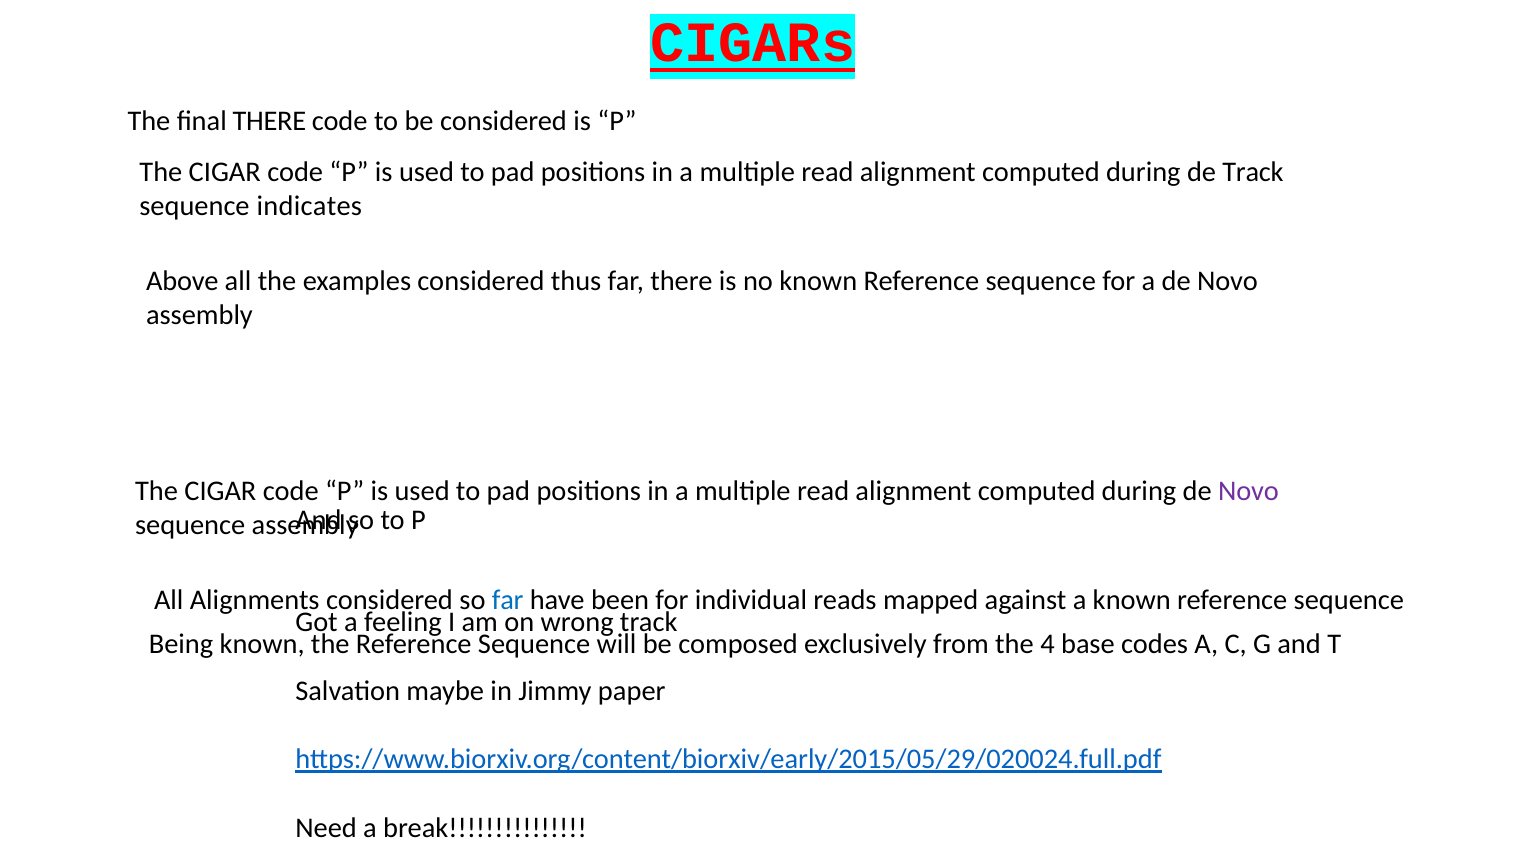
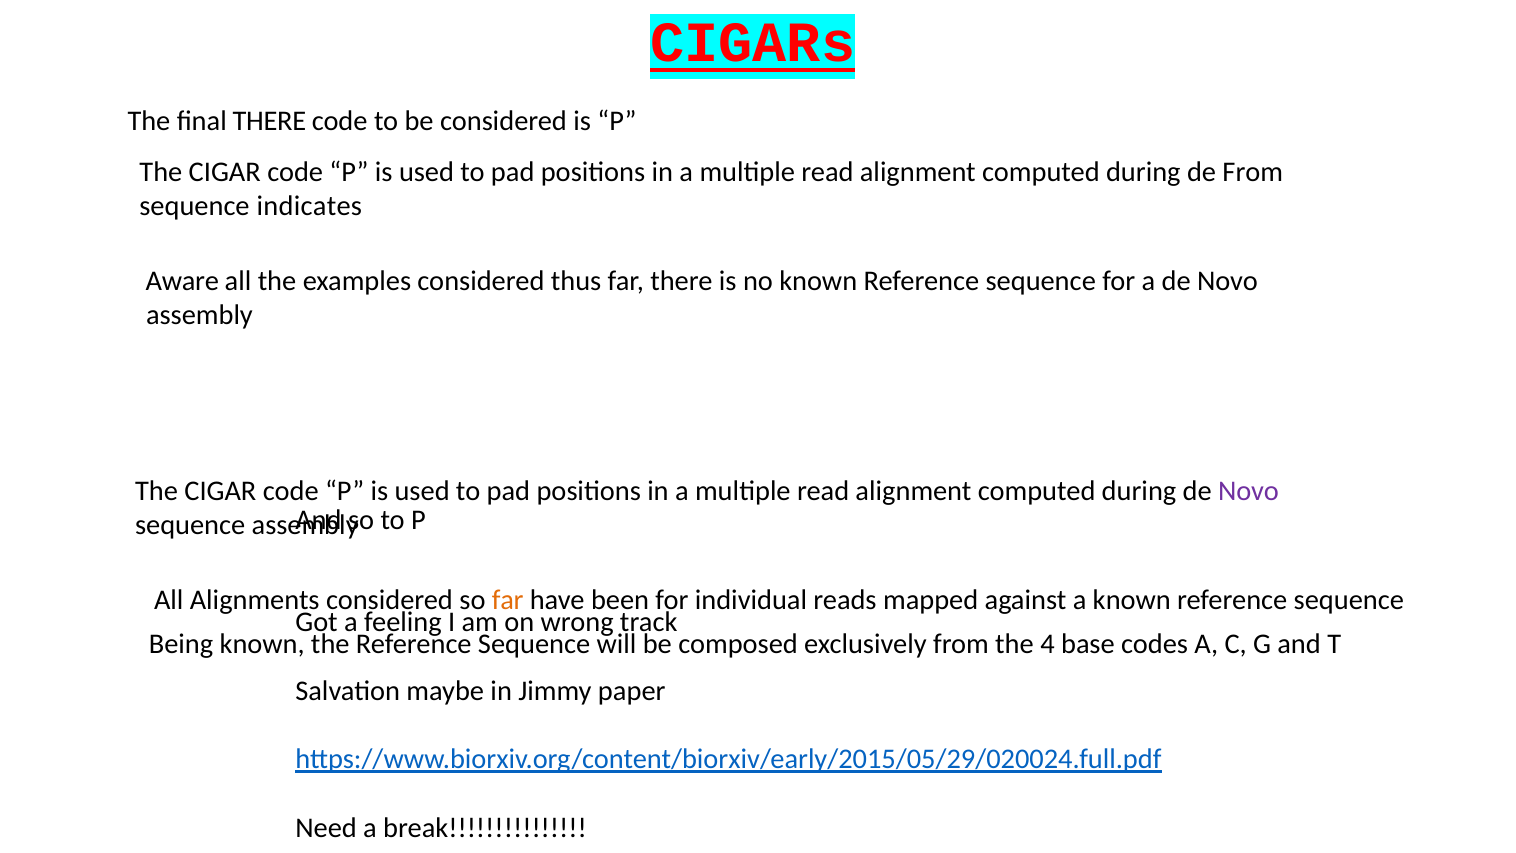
de Track: Track -> From (1253, 172)
Above: Above -> Aware (182, 281)
far colour: blue -> orange (508, 600)
